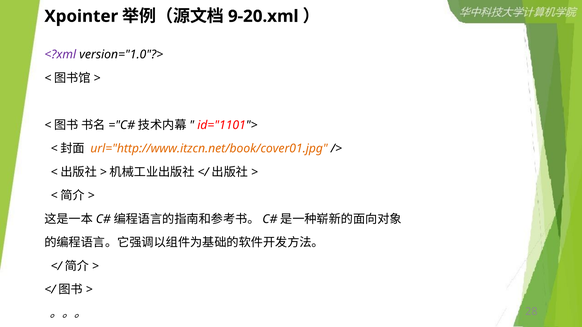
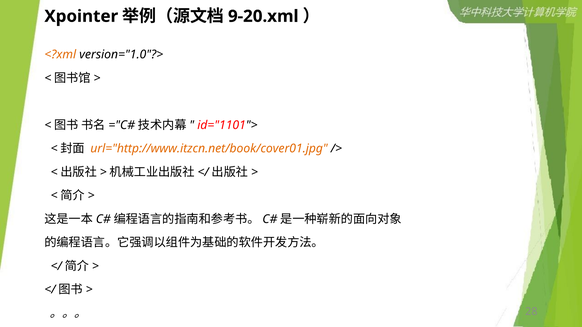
<?xml colour: purple -> orange (60, 55)
